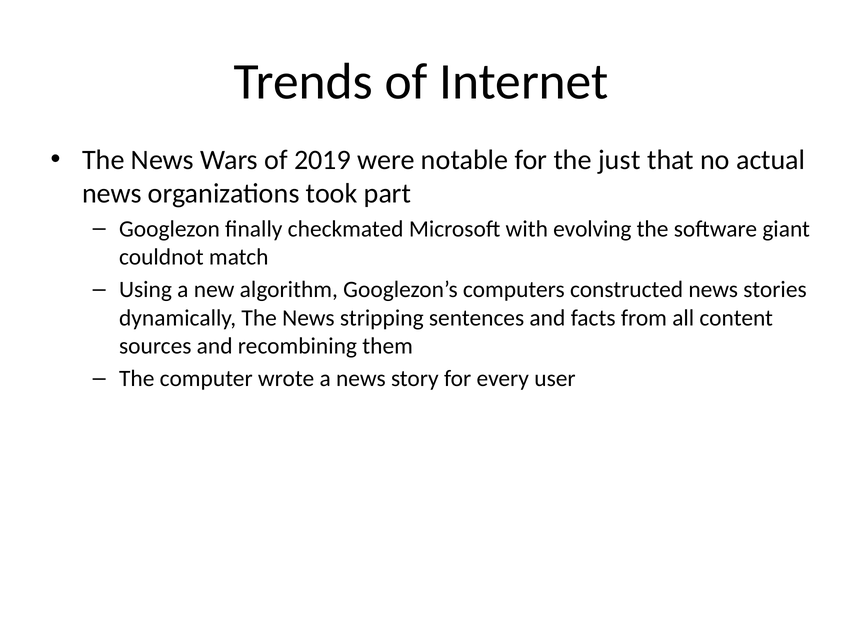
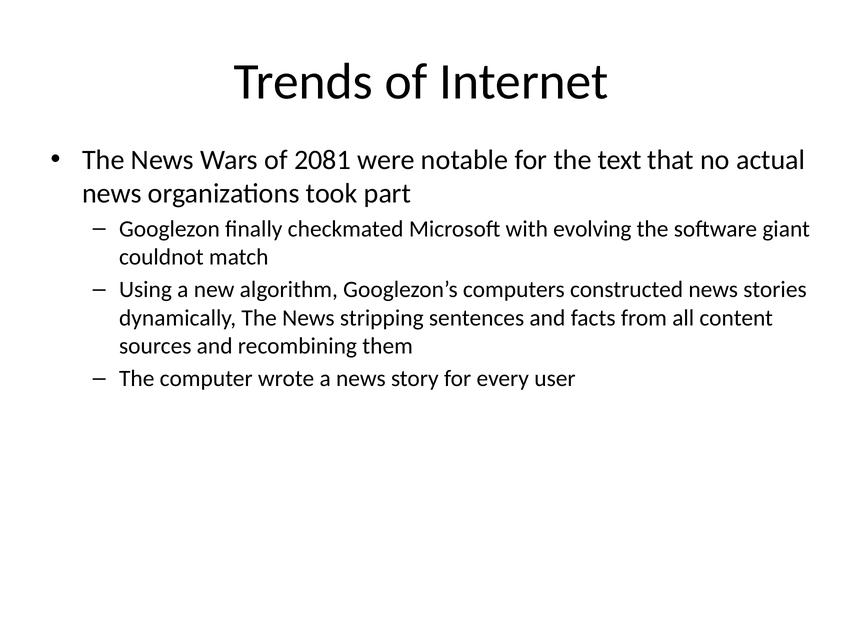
2019: 2019 -> 2081 (322, 160)
just: just -> text (620, 160)
